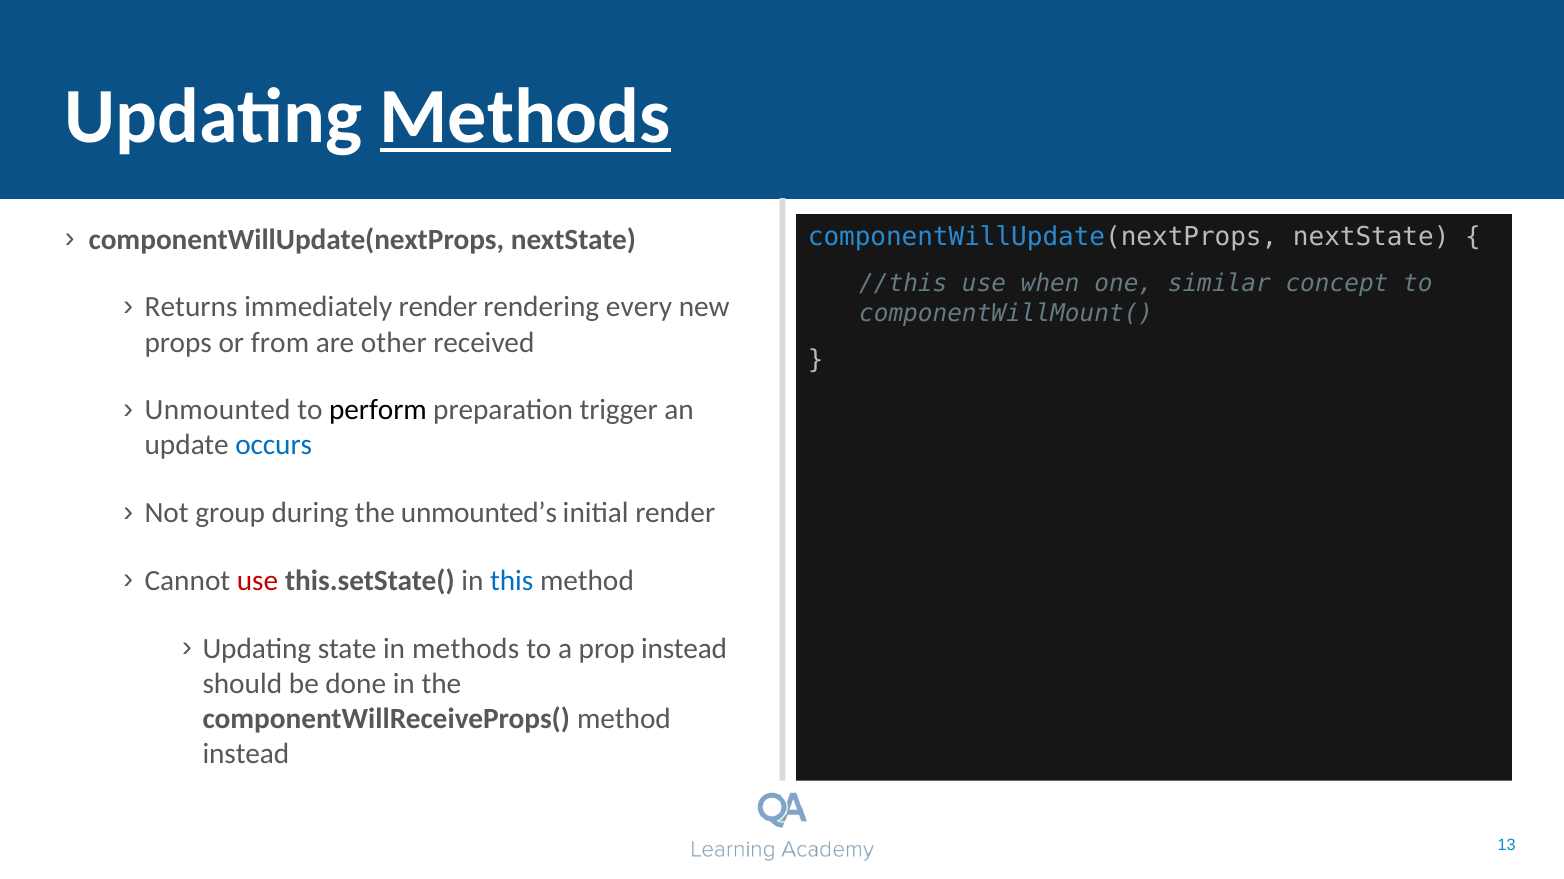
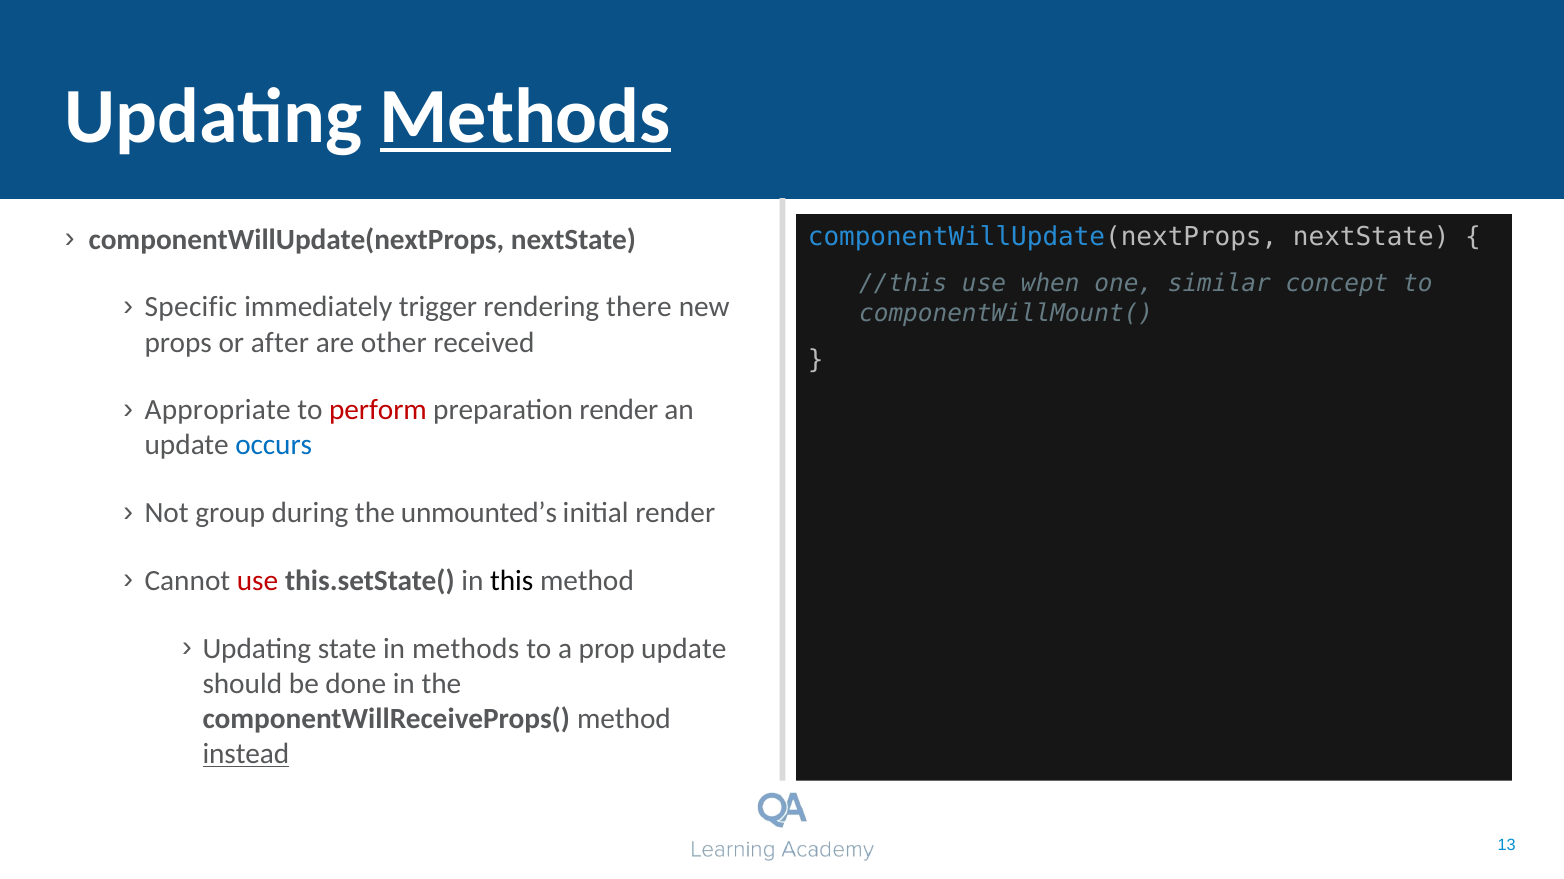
Returns: Returns -> Specific (191, 307)
immediately render: render -> trigger (438, 307)
every: every -> there (639, 307)
from: from -> after (280, 343)
Unmounted: Unmounted -> Appropriate (218, 410)
perform colour: black -> red (378, 410)
preparation trigger: trigger -> render (619, 410)
this colour: blue -> black (512, 581)
prop instead: instead -> update (684, 649)
instead underline: none -> present (246, 755)
